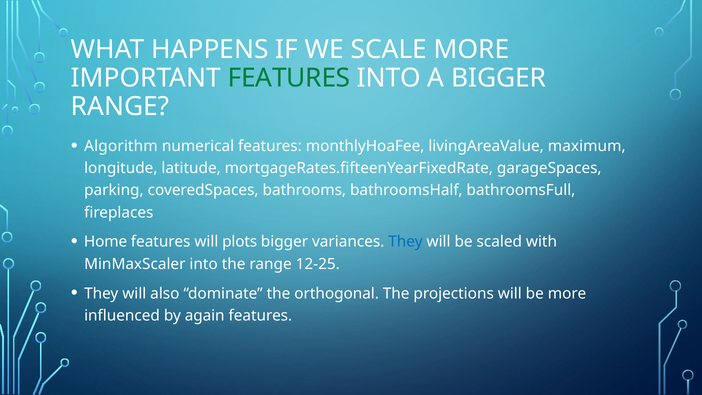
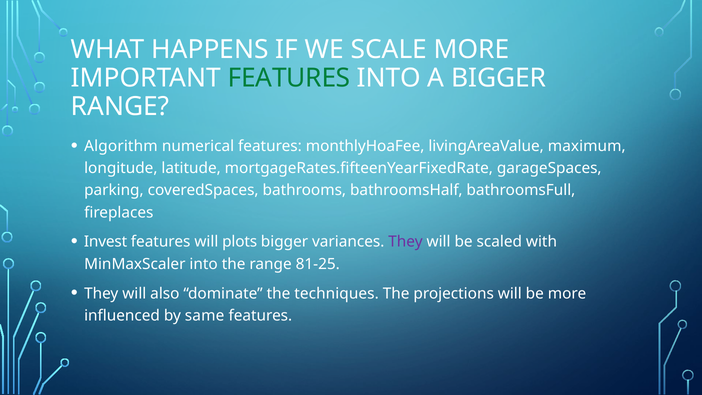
Home: Home -> Invest (106, 242)
They colour: blue -> purple (406, 242)
12-25: 12-25 -> 81-25 (318, 264)
orthogonal: orthogonal -> techniques (337, 293)
again: again -> same (205, 315)
